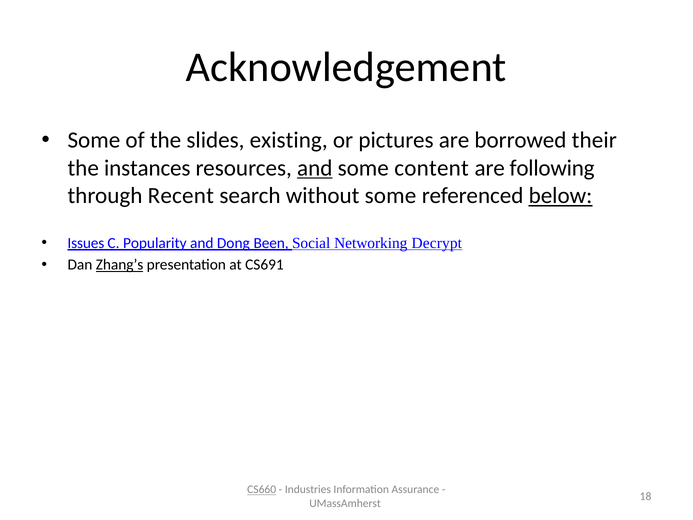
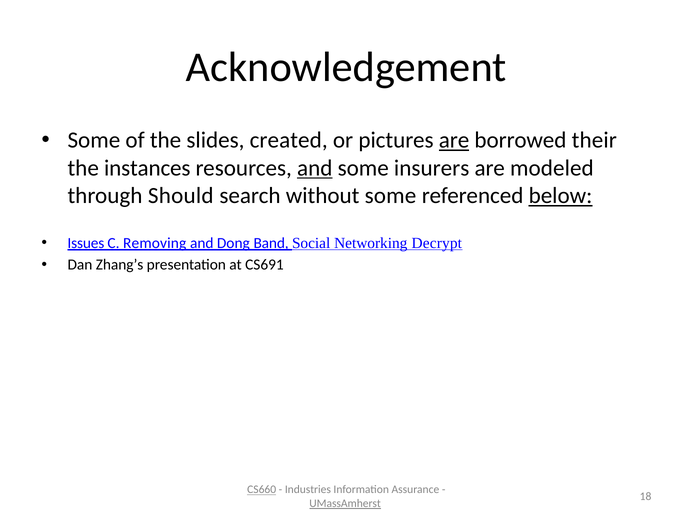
existing: existing -> created (289, 140)
are underline: none -> present (454, 140)
content: content -> insurers (432, 168)
following: following -> modeled (552, 168)
Recent: Recent -> Should (181, 196)
Popularity: Popularity -> Removing (155, 243)
Been: Been -> Band (271, 243)
Zhang’s underline: present -> none (120, 265)
UMassAmherst underline: none -> present (345, 503)
